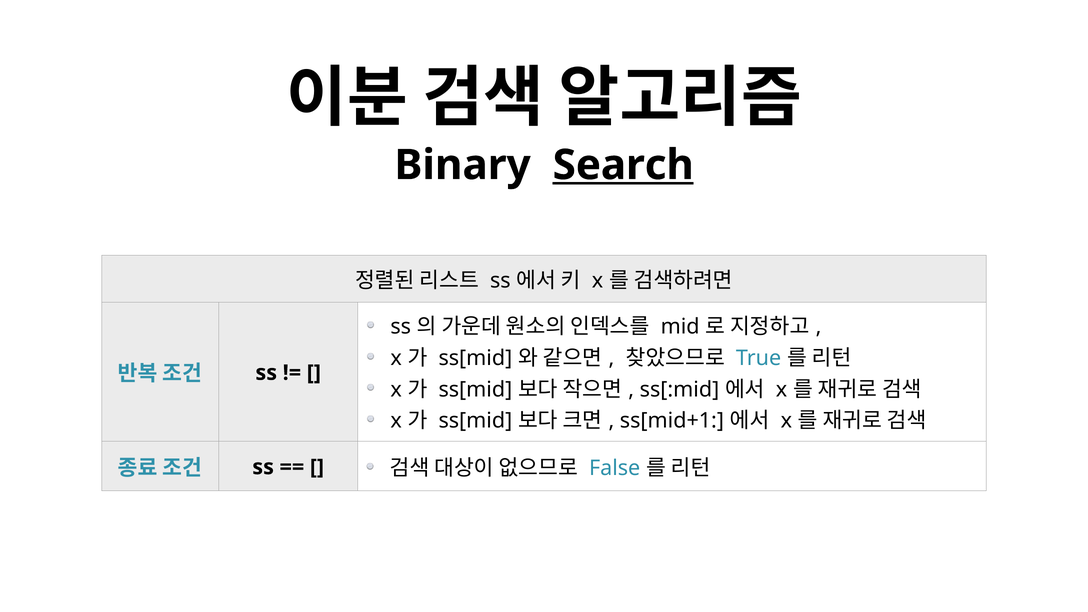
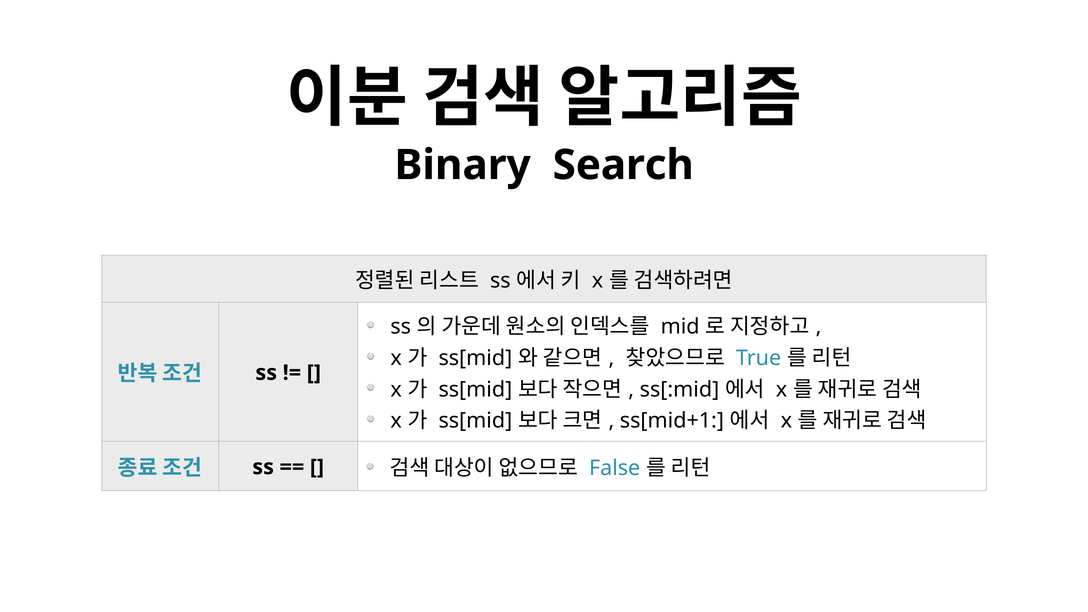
Search underline: present -> none (623, 165)
